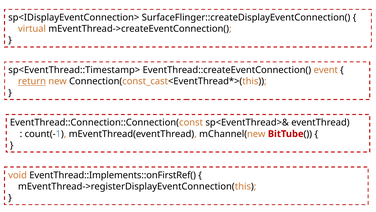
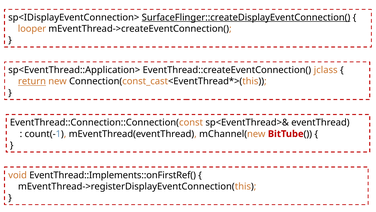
SurfaceFlinger::createDisplayEventConnection( underline: none -> present (246, 17)
virtual: virtual -> looper (32, 29)
sp<EventThread::Timestamp>: sp<EventThread::Timestamp> -> sp<EventThread::Application> (74, 70)
event: event -> jclass (326, 70)
